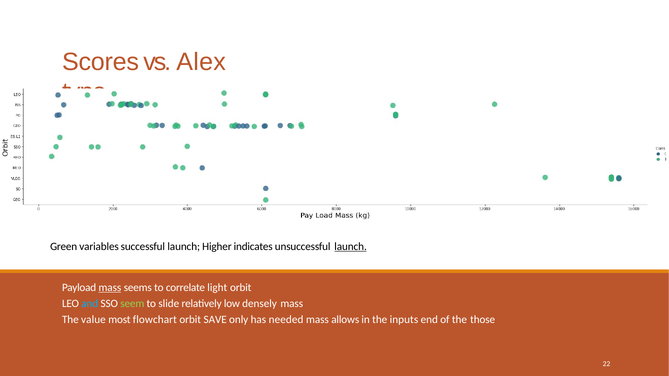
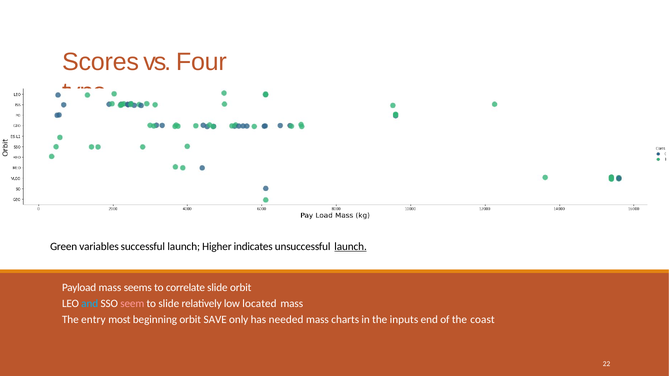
Alex: Alex -> Four (201, 62)
mass underline: present -> none (110, 288)
correlate light: light -> slide (217, 288)
seem colour: light green -> pink (132, 304)
densely: densely -> located (259, 304)
value: value -> entry (93, 320)
flowchart: flowchart -> beginning (155, 320)
allows: allows -> charts (345, 320)
those: those -> coast (482, 320)
